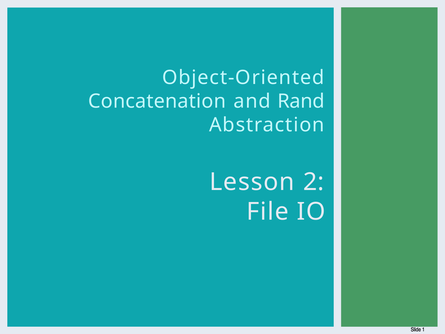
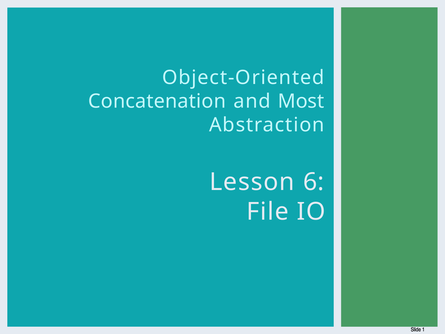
Rand: Rand -> Most (301, 101)
2: 2 -> 6 (314, 182)
